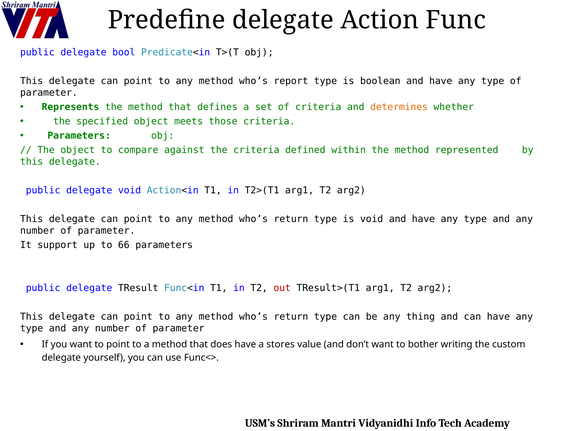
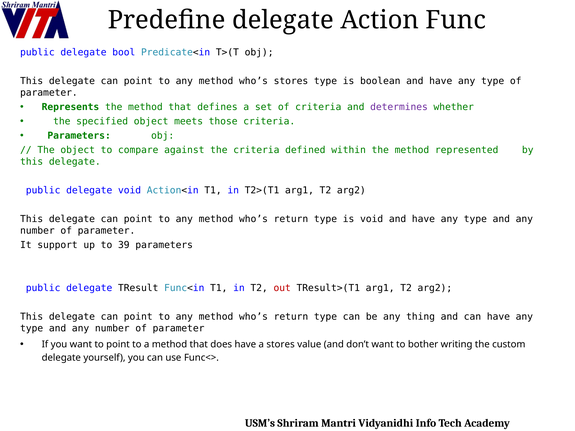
who’s report: report -> stores (291, 81)
determines colour: orange -> purple (399, 107)
66: 66 -> 39 (124, 245)
